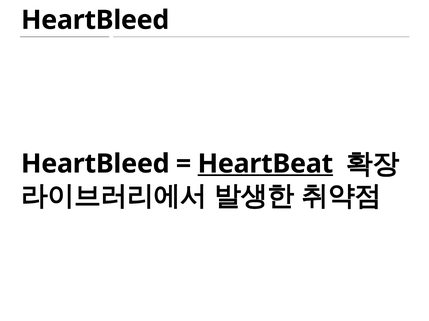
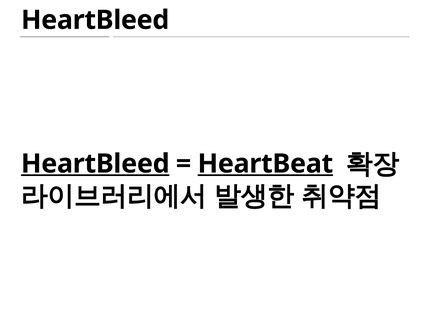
HeartBleed underline: none -> present (95, 164)
